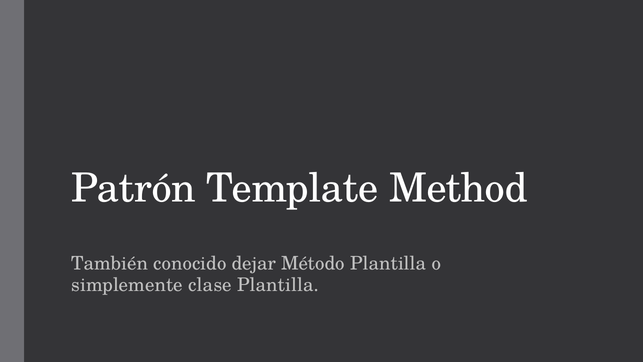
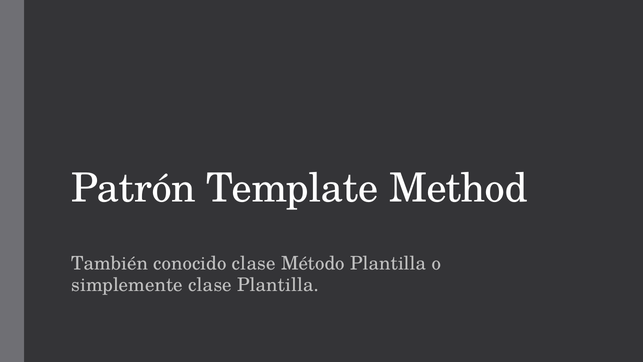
conocido dejar: dejar -> clase (254, 263)
